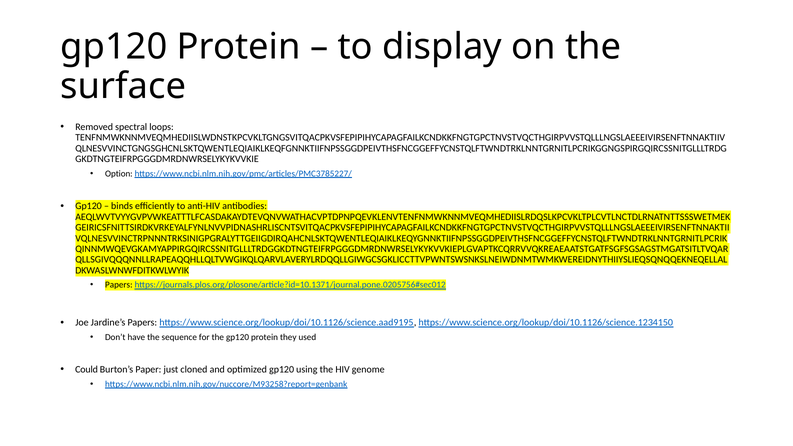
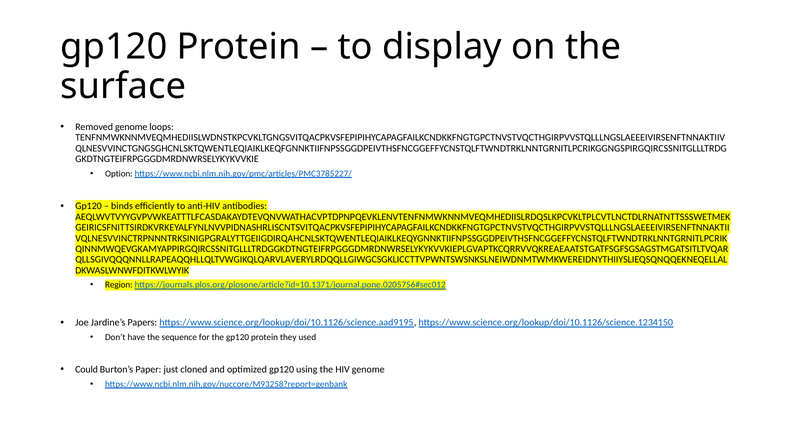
Removed spectral: spectral -> genome (131, 127)
Papers: Papers -> Region (119, 285)
